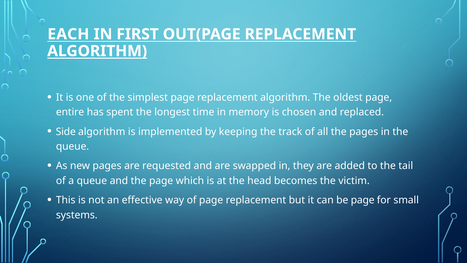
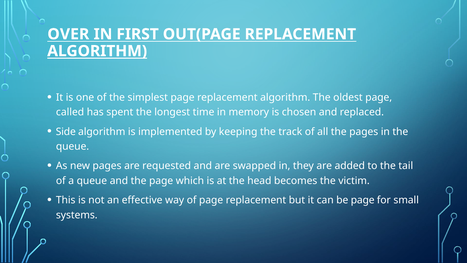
EACH: EACH -> OVER (68, 34)
entire: entire -> called (70, 112)
